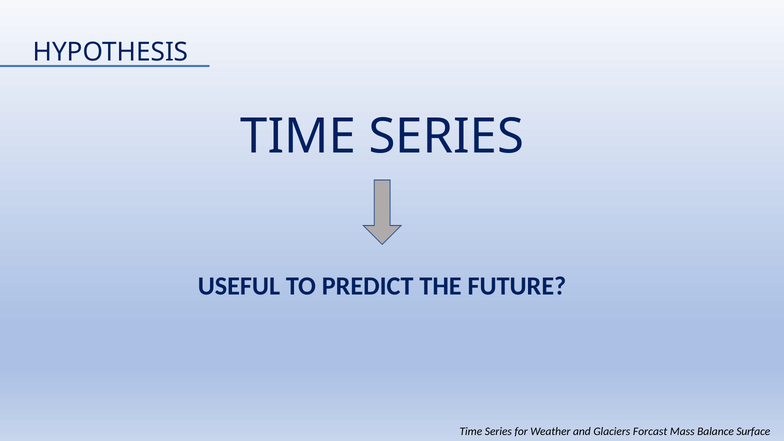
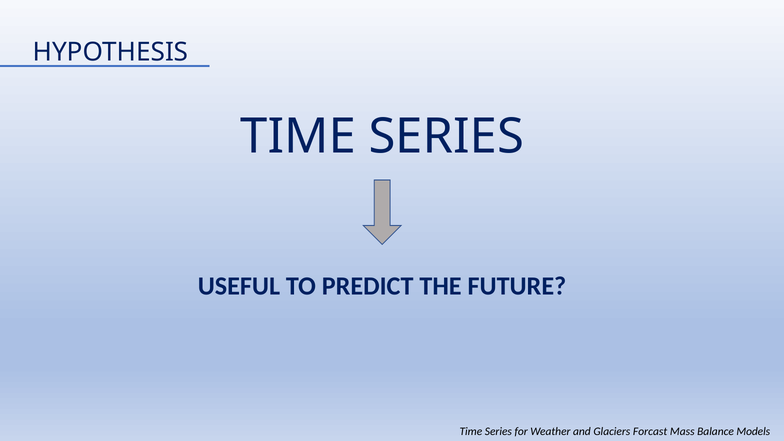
Surface: Surface -> Models (753, 432)
